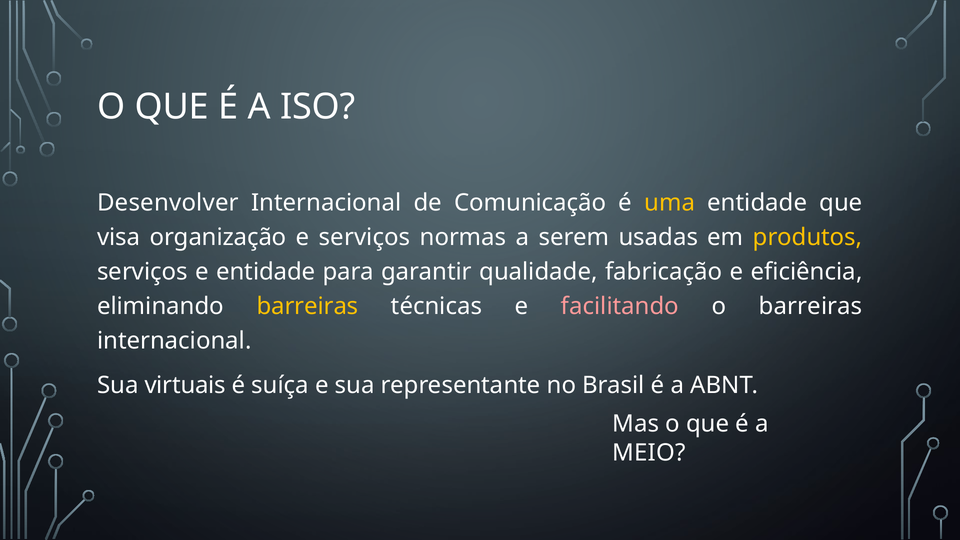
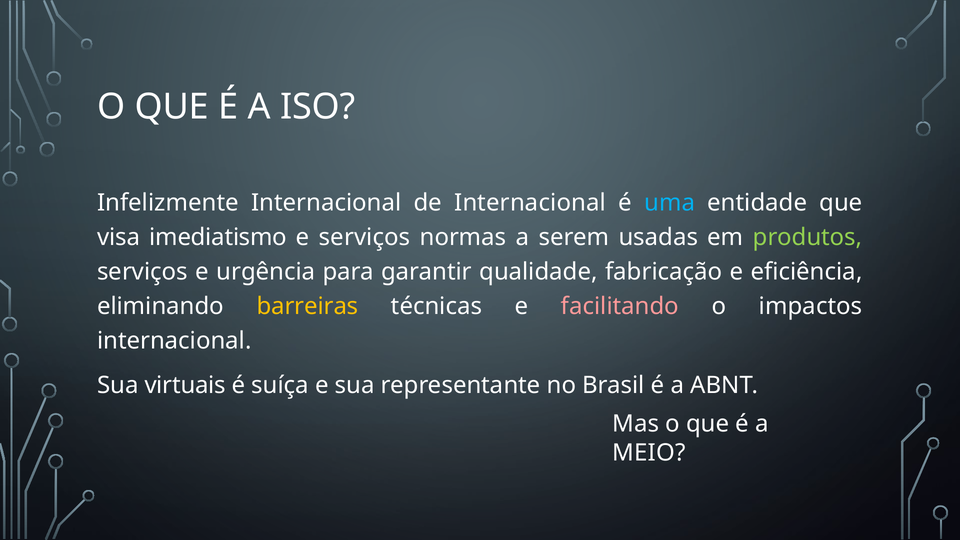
Desenvolver: Desenvolver -> Infelizmente (168, 203)
de Comunicação: Comunicação -> Internacional (530, 203)
uma colour: yellow -> light blue (670, 203)
organização: organização -> imediatismo (218, 237)
produtos colour: yellow -> light green (808, 237)
e entidade: entidade -> urgência (266, 272)
o barreiras: barreiras -> impactos (811, 306)
